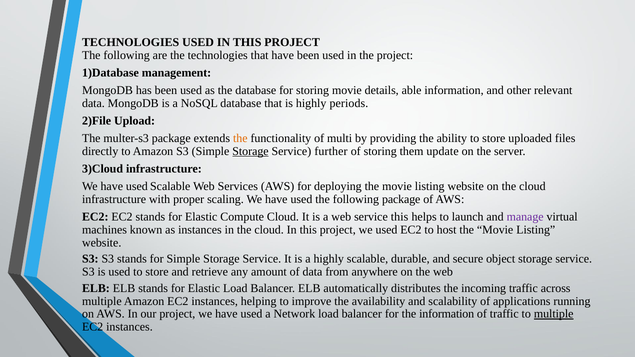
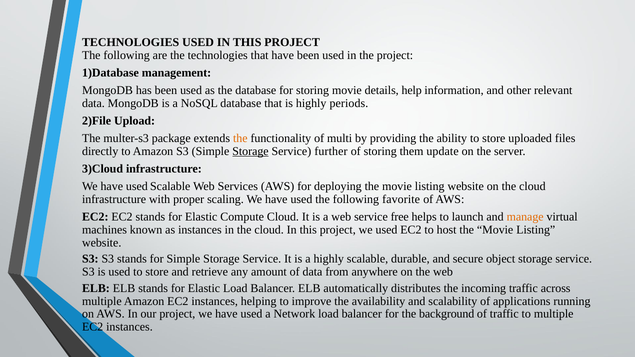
able: able -> help (412, 90)
following package: package -> favorite (401, 199)
service this: this -> free (400, 217)
manage colour: purple -> orange (525, 217)
the information: information -> background (447, 314)
multiple underline: present -> none (554, 314)
